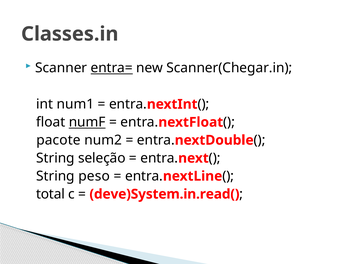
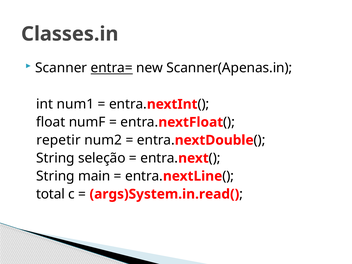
Scanner(Chegar.in: Scanner(Chegar.in -> Scanner(Apenas.in (229, 68)
numF underline: present -> none (87, 122)
pacote: pacote -> repetir (58, 140)
peso: peso -> main (94, 176)
deve)System.in.read(: deve)System.in.read( -> args)System.in.read( (164, 194)
